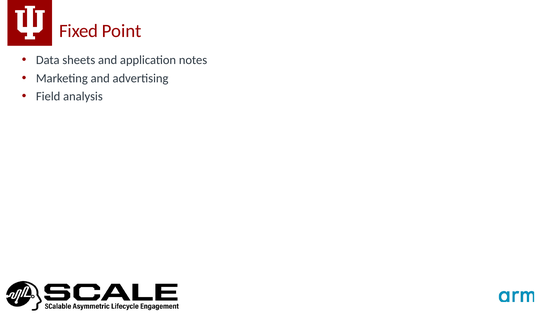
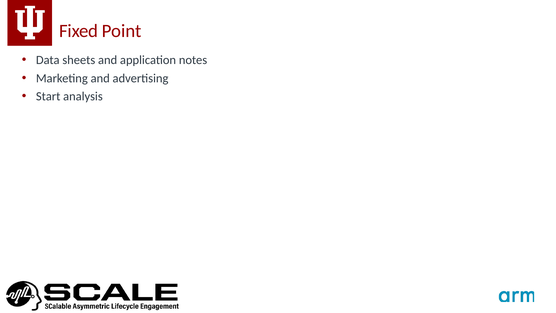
Field: Field -> Start (48, 96)
